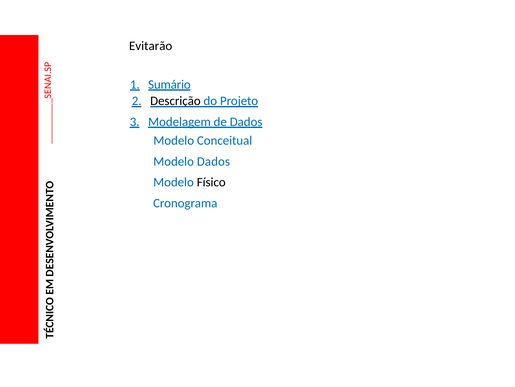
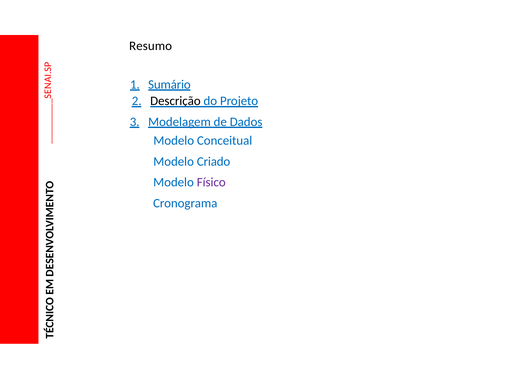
Evitarão: Evitarão -> Resumo (151, 46)
Modelo Dados: Dados -> Criado (214, 161)
Físico colour: black -> purple (211, 182)
